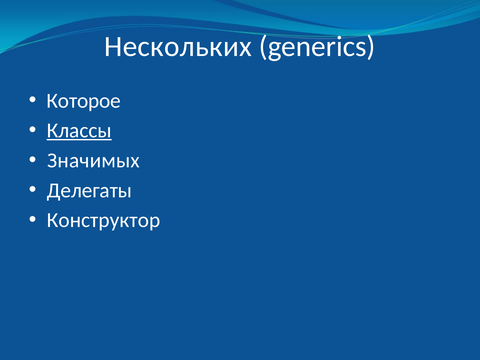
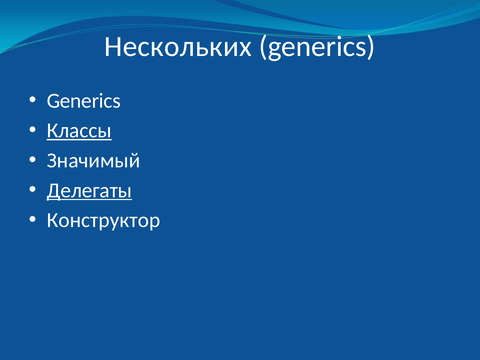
Которое: Которое -> Generics (84, 101)
Значимых: Значимых -> Значимый (94, 160)
Делегаты underline: none -> present (89, 190)
